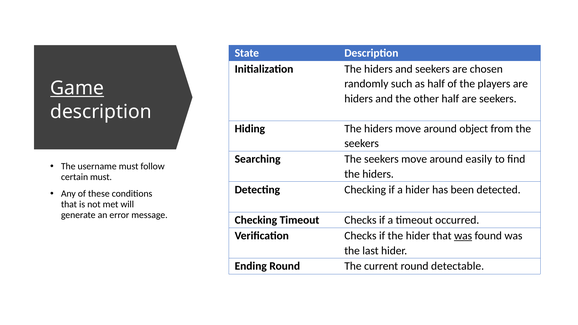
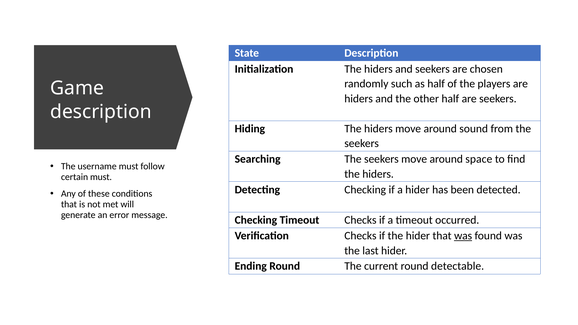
Game underline: present -> none (77, 88)
object: object -> sound (474, 129)
easily: easily -> space (479, 159)
